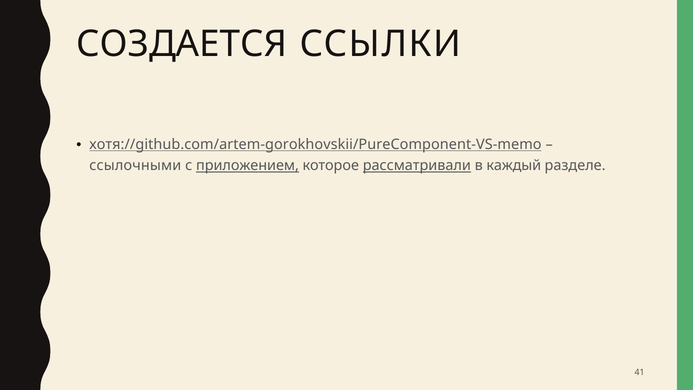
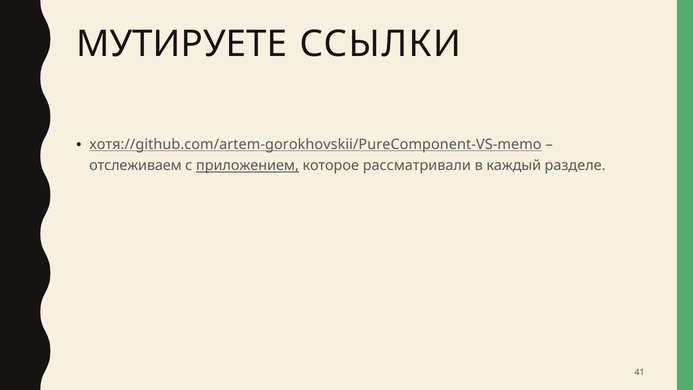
СОЗДАЕТСЯ: СОЗДАЕТСЯ -> МУТИРУЕТЕ (182, 44)
ссылочными: ссылочными -> отслеживаем (135, 166)
рассматривали underline: present -> none (417, 166)
